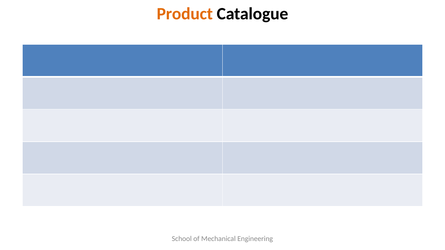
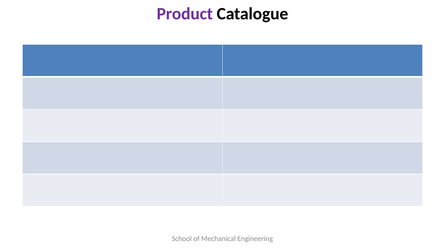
Product colour: orange -> purple (185, 14)
